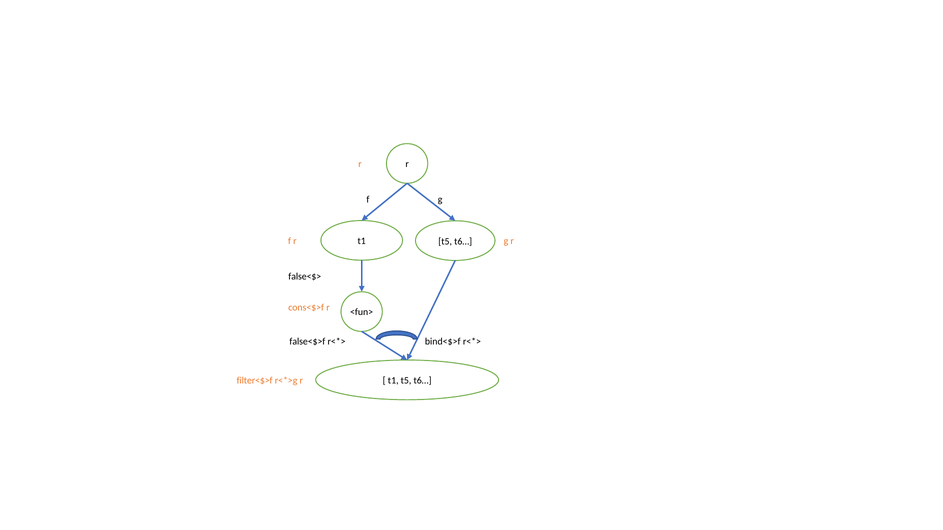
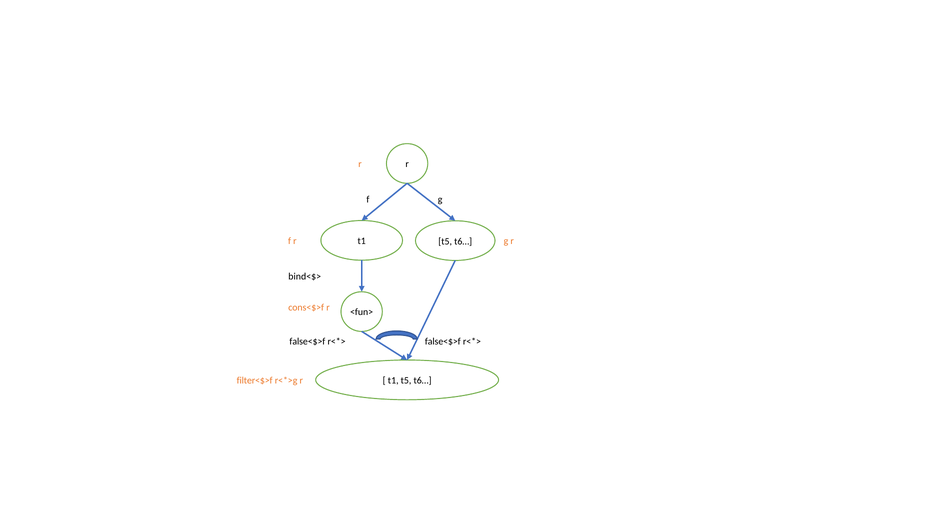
false<$>: false<$> -> bind<$> (305, 277)
bind<$>f: bind<$>f -> false<$>f (443, 342)
